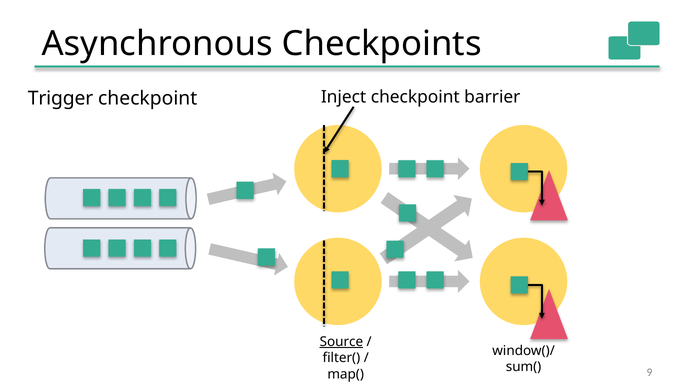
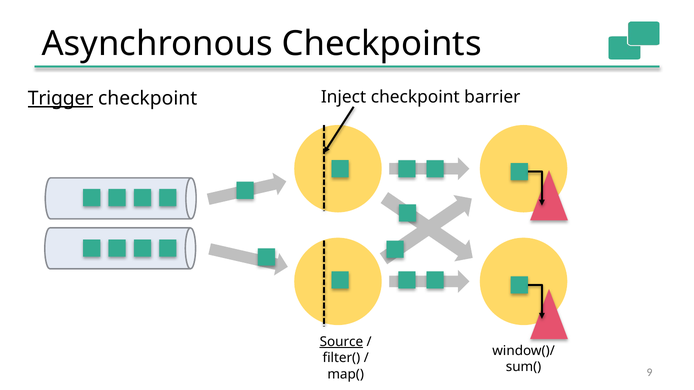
Trigger underline: none -> present (61, 99)
